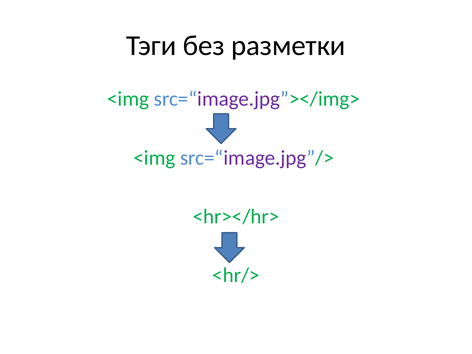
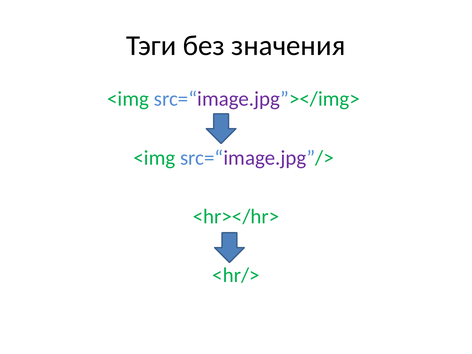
разметки: разметки -> значения (288, 46)
